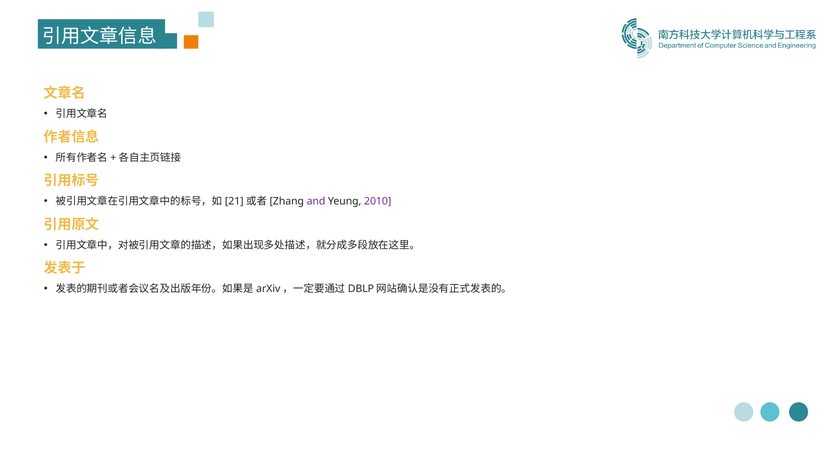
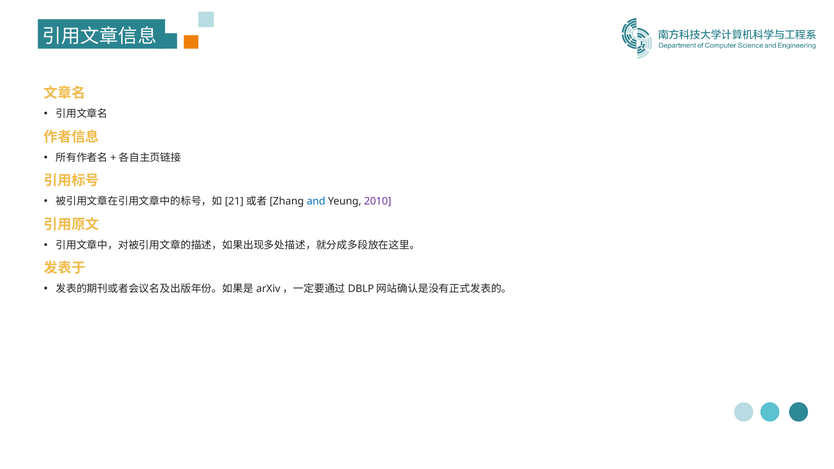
and colour: purple -> blue (316, 201)
